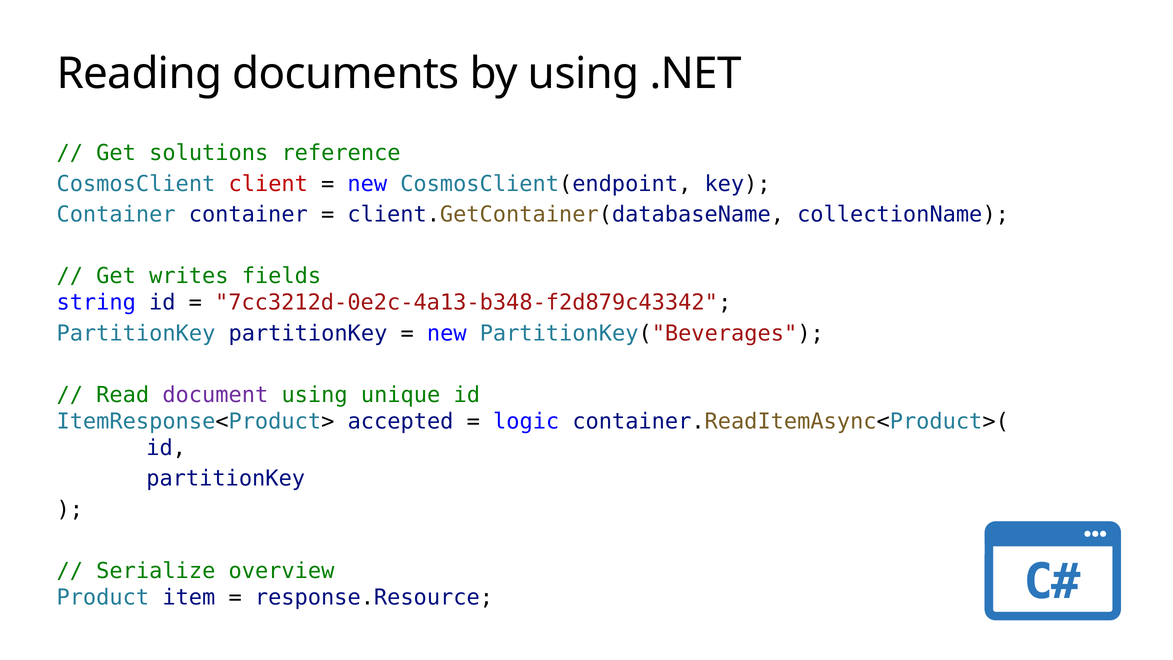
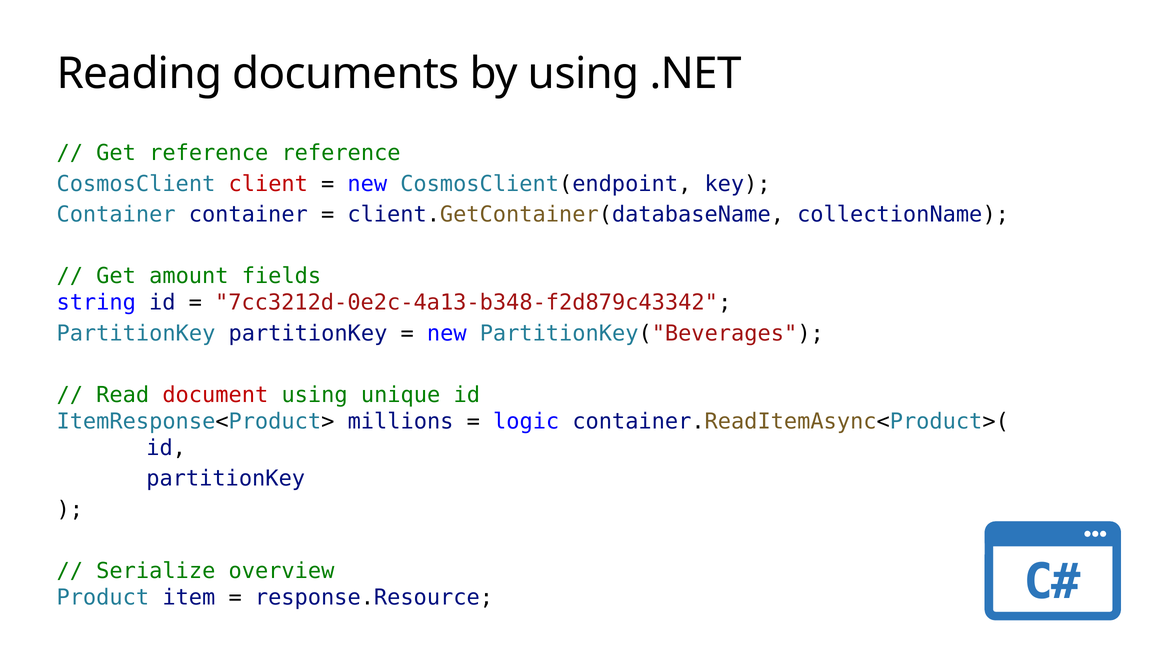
Get solutions: solutions -> reference (209, 153)
writes: writes -> amount (189, 276)
document colour: purple -> red (215, 395)
accepted: accepted -> millions (401, 421)
